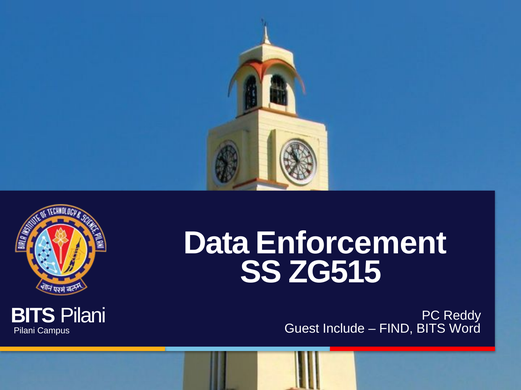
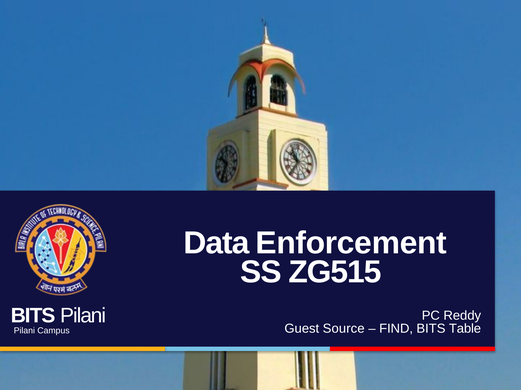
Include: Include -> Source (344, 329)
Word: Word -> Table (465, 329)
